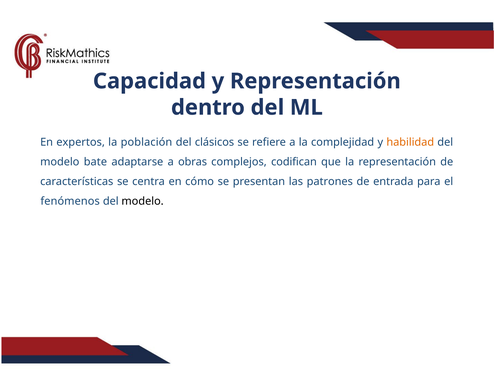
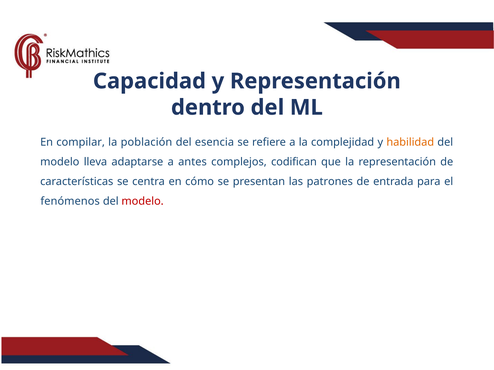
expertos: expertos -> compilar (81, 142)
clásicos: clásicos -> esencia (214, 142)
bate: bate -> lleva (95, 162)
obras: obras -> antes (192, 162)
modelo colour: black -> red (143, 201)
